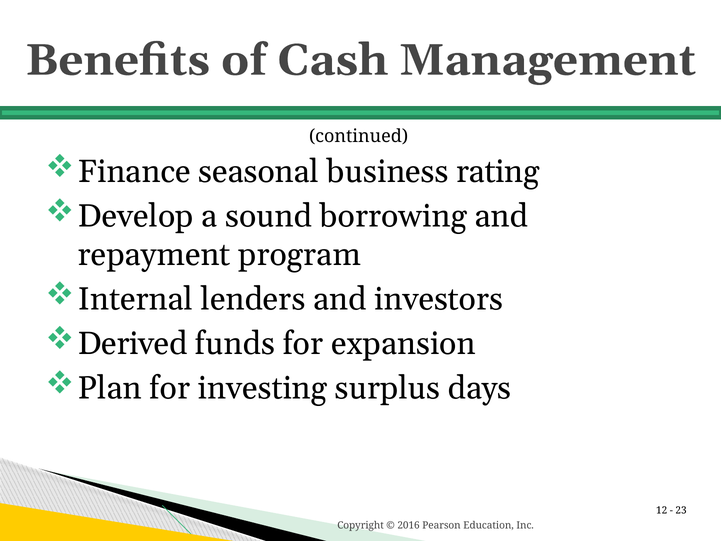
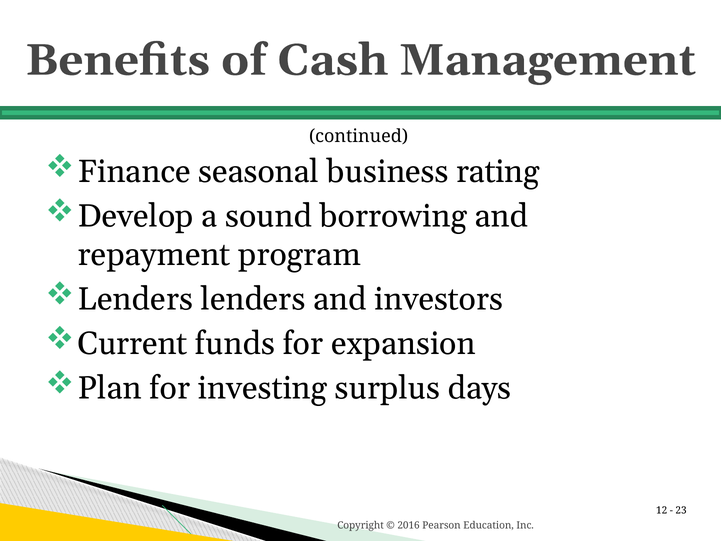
Internal: Internal -> Lenders (135, 299)
Derived: Derived -> Current (133, 344)
